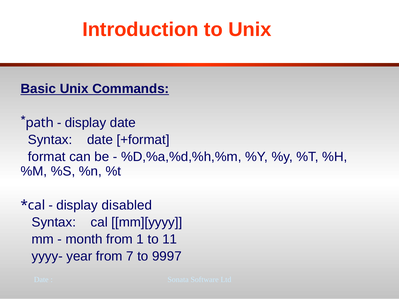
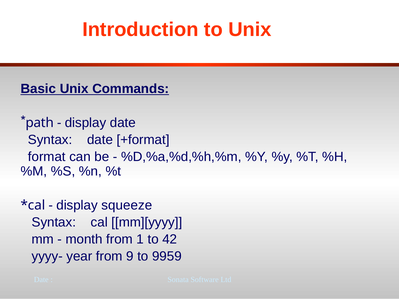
disabled: disabled -> squeeze (127, 205)
11: 11 -> 42 (170, 239)
7: 7 -> 9 (130, 256)
9997: 9997 -> 9959 (167, 256)
